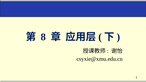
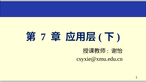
8: 8 -> 7 (43, 37)
